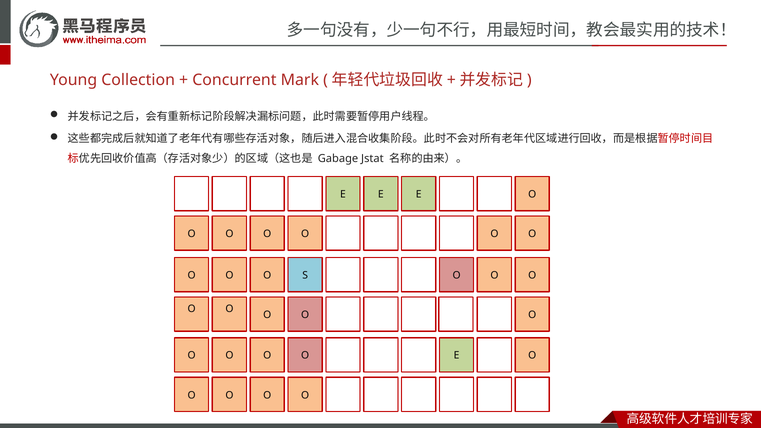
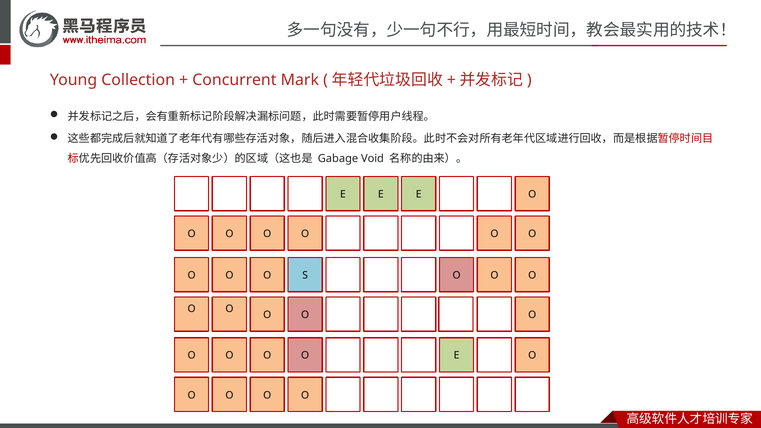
Jstat: Jstat -> Void (372, 159)
